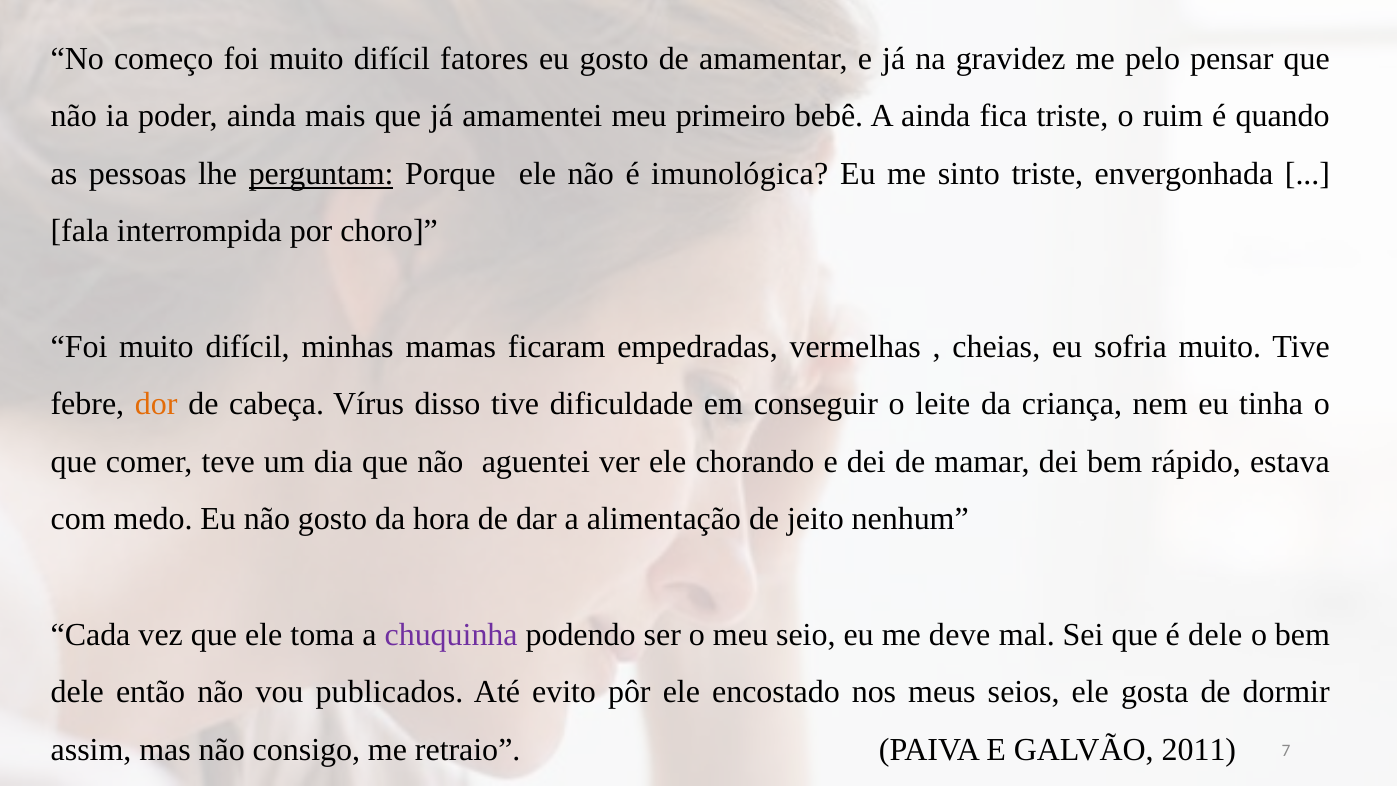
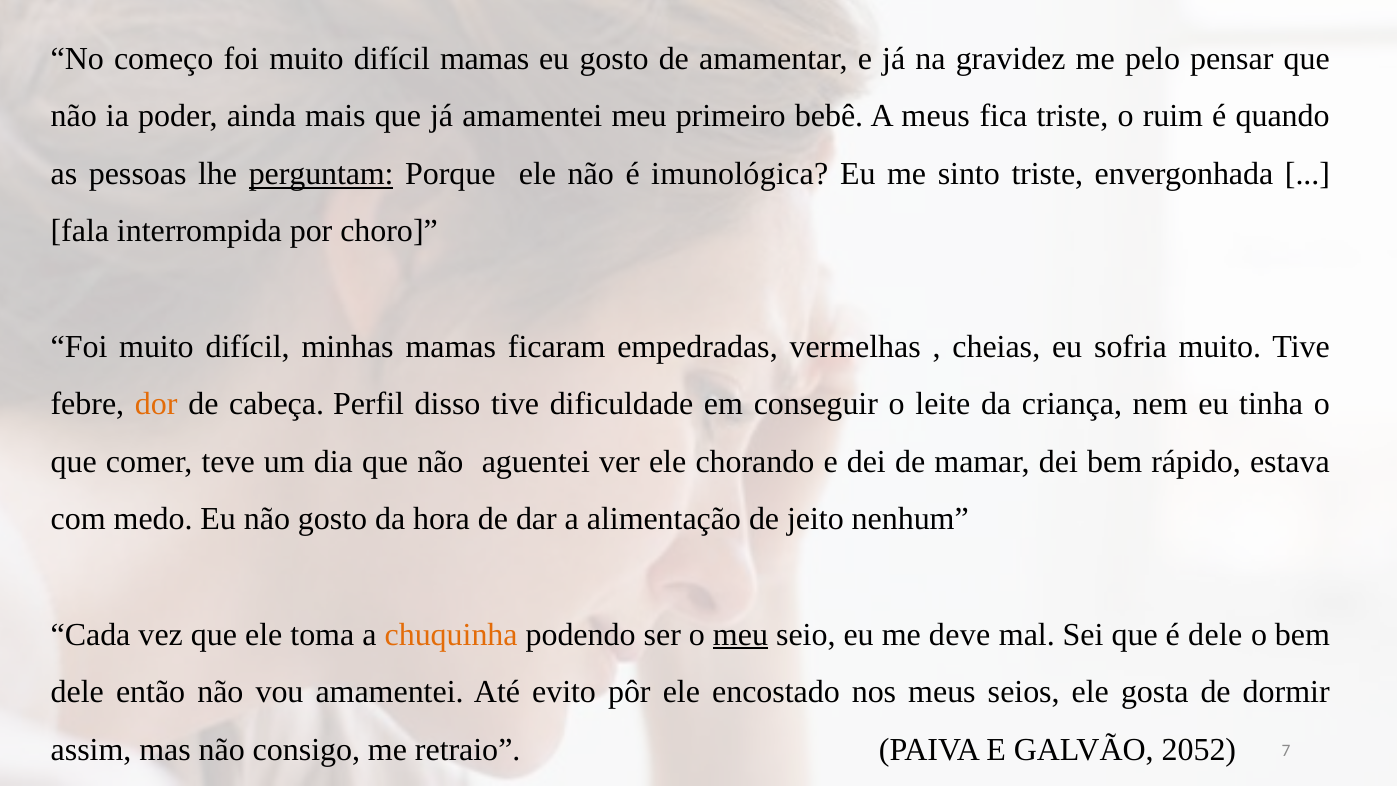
difícil fatores: fatores -> mamas (485, 59)
A ainda: ainda -> meus (936, 116)
Vírus: Vírus -> Perfil (369, 404)
chuquinha colour: purple -> orange (451, 634)
meu underline: none -> present (741, 634)
vou publicados: publicados -> amamentei (390, 692)
2011: 2011 -> 2052 (1199, 750)
